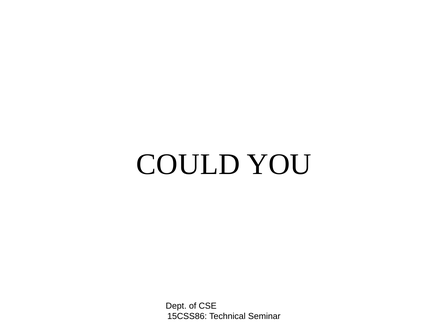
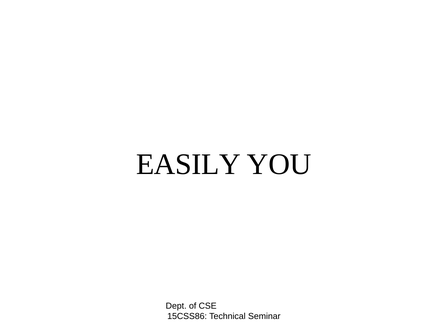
COULD: COULD -> EASILY (188, 164)
